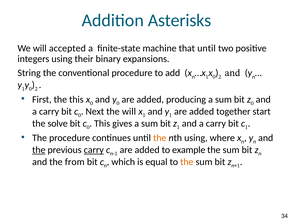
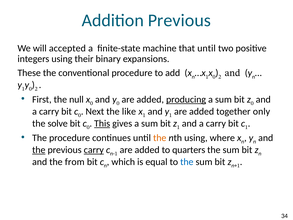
Addition Asterisks: Asterisks -> Previous (179, 20)
String: String -> These (29, 73)
the this: this -> null (76, 99)
producing underline: none -> present (186, 99)
will: will -> like (129, 111)
start: start -> only (262, 111)
This underline: none -> present (102, 123)
example: example -> quarters (189, 150)
the colour: orange -> blue (187, 162)
